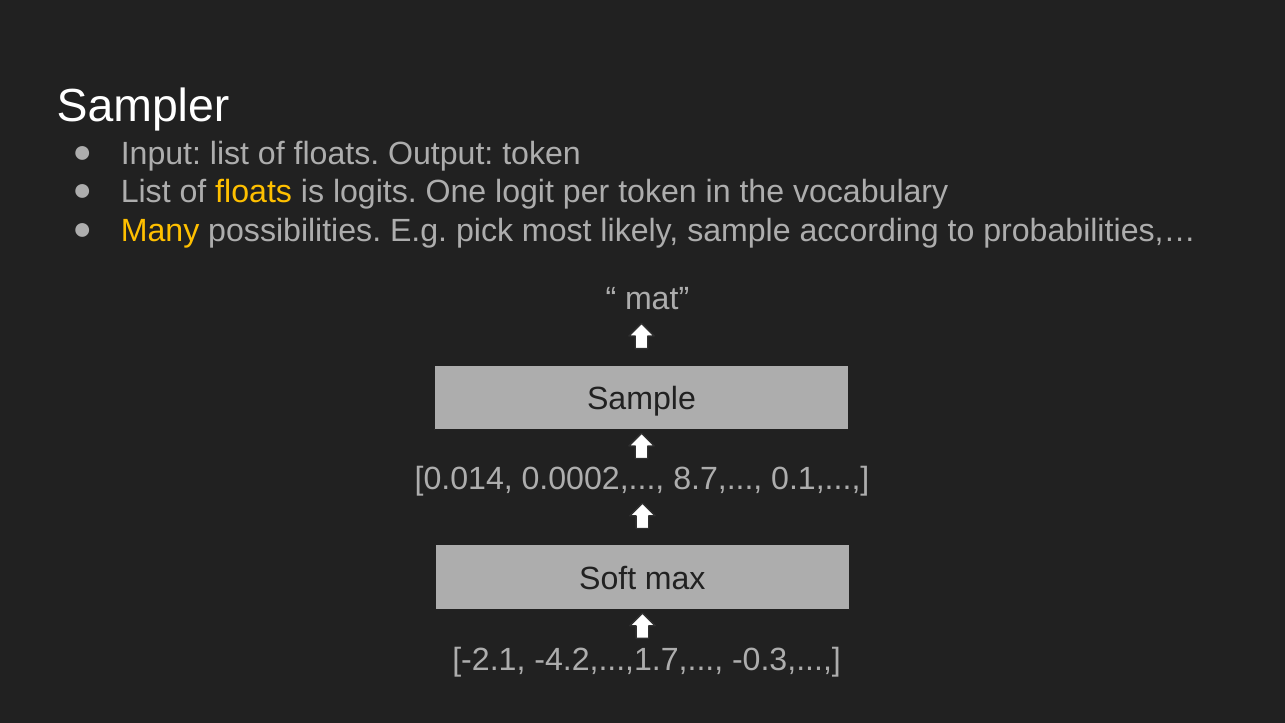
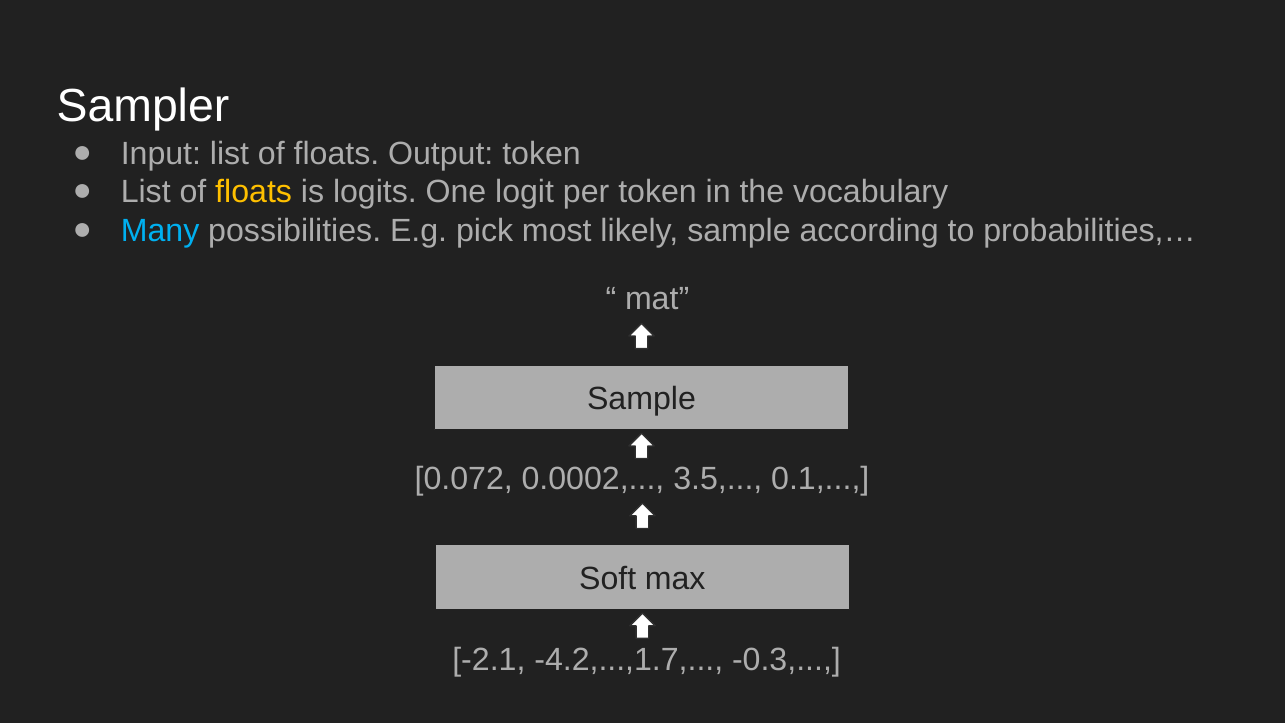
Many colour: yellow -> light blue (160, 231)
0.014: 0.014 -> 0.072 (464, 478)
8.7: 8.7 -> 3.5 (718, 478)
